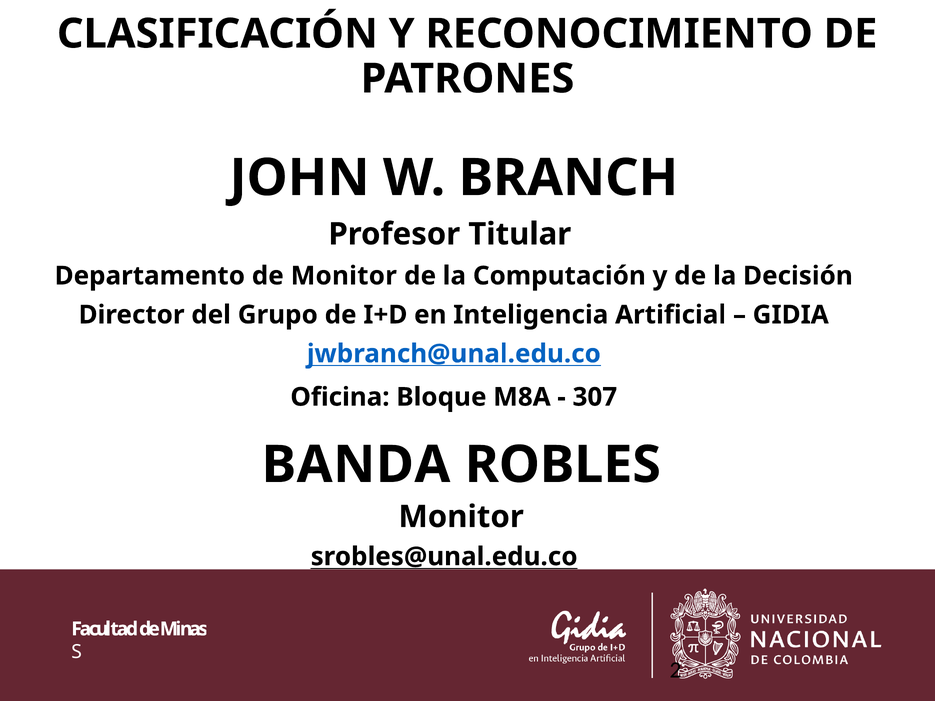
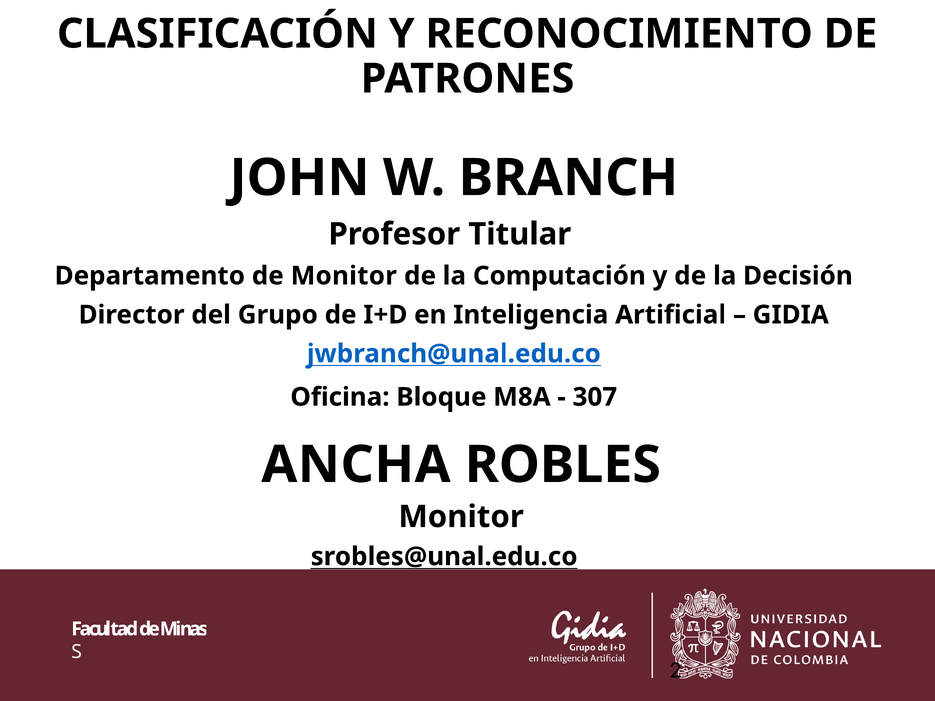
BANDA: BANDA -> ANCHA (356, 465)
